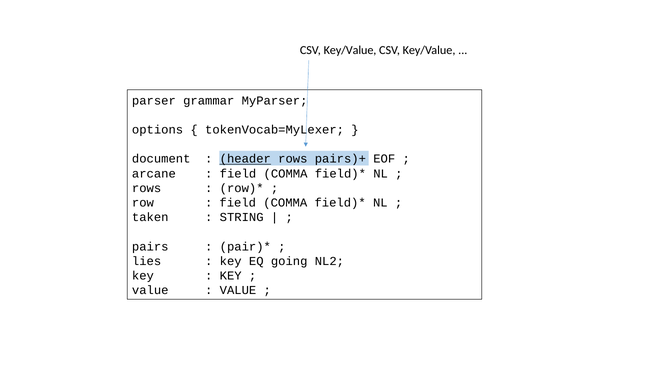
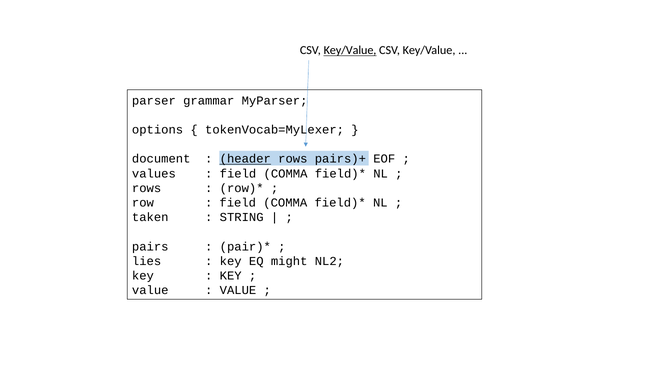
Key/Value underline: none -> present (350, 51)
arcane: arcane -> values (154, 174)
going: going -> might (289, 262)
